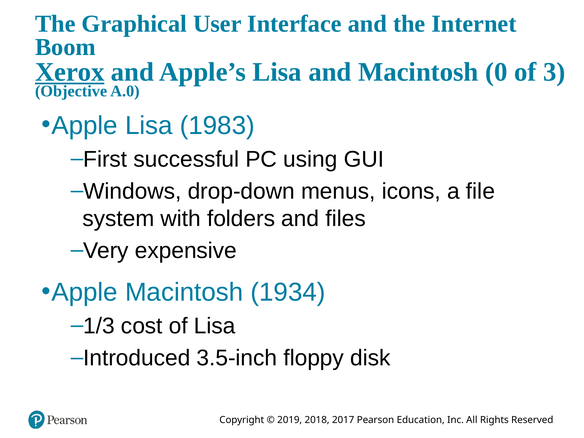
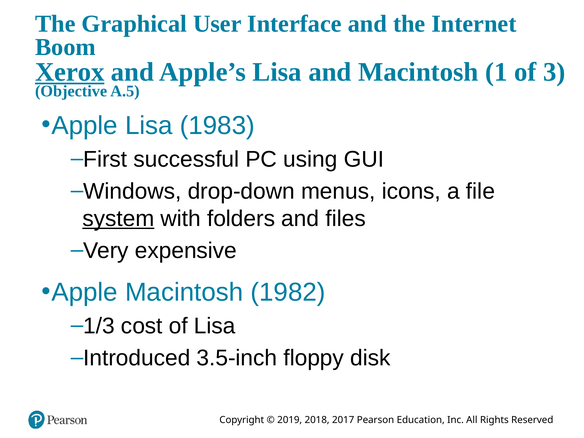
0: 0 -> 1 (496, 72)
A.0: A.0 -> A.5 (125, 91)
system underline: none -> present (118, 219)
1934: 1934 -> 1982 (288, 292)
